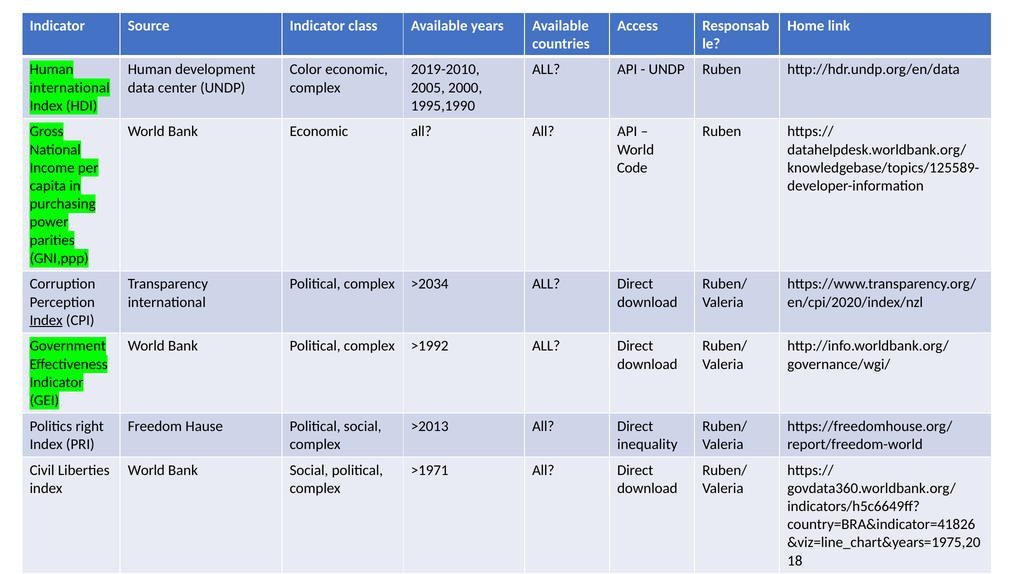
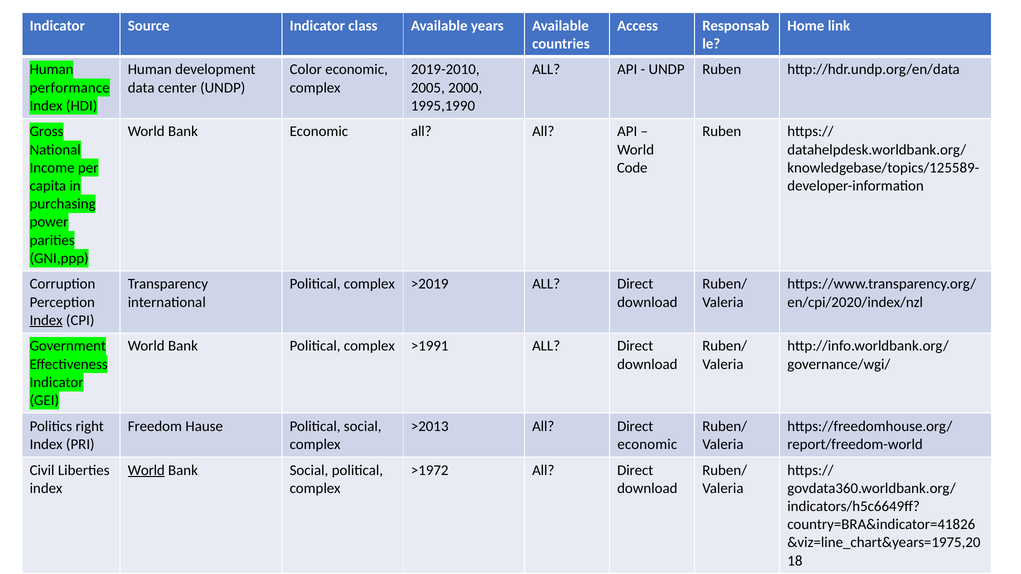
international: international -> performance (70, 88)
>2034: >2034 -> >2019 (430, 284)
>1992: >1992 -> >1991 (430, 346)
inequality: inequality -> economic (647, 445)
World underline: none -> present (146, 470)
>1971: >1971 -> >1972 (430, 470)
